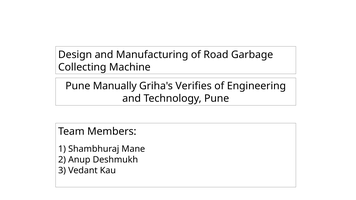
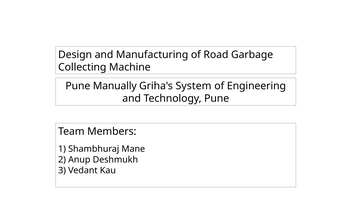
Verifies: Verifies -> System (194, 86)
